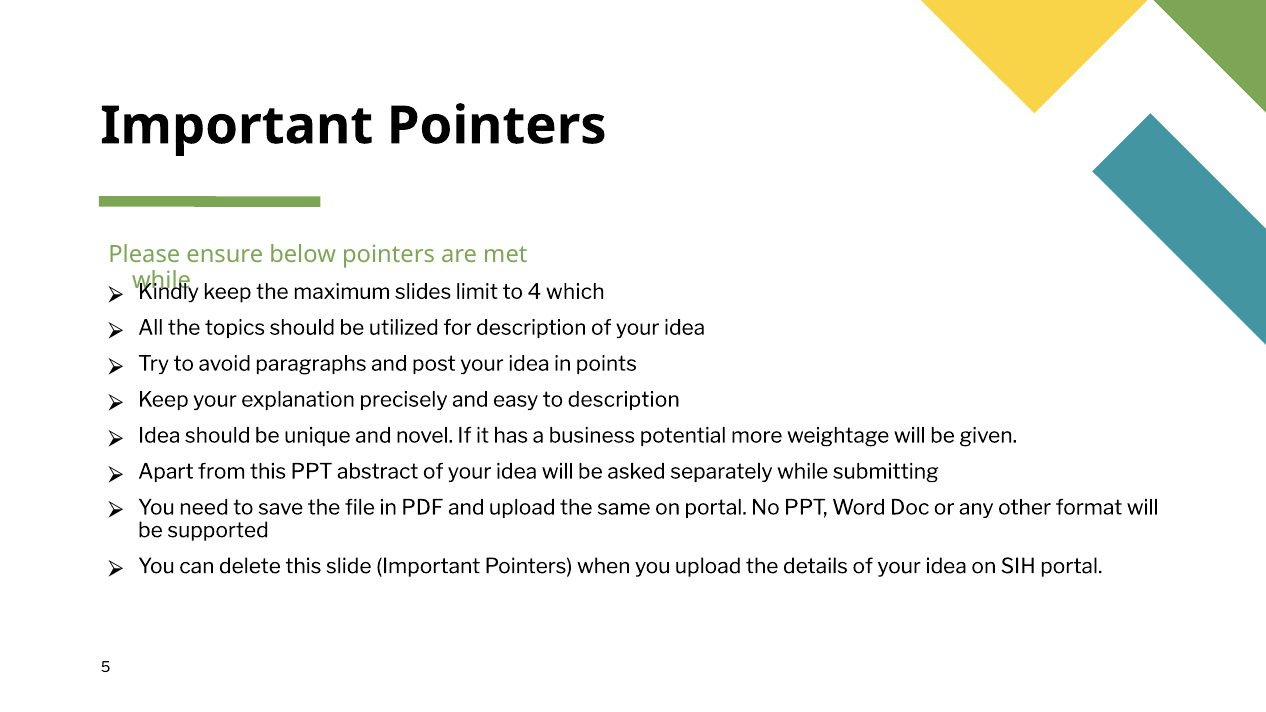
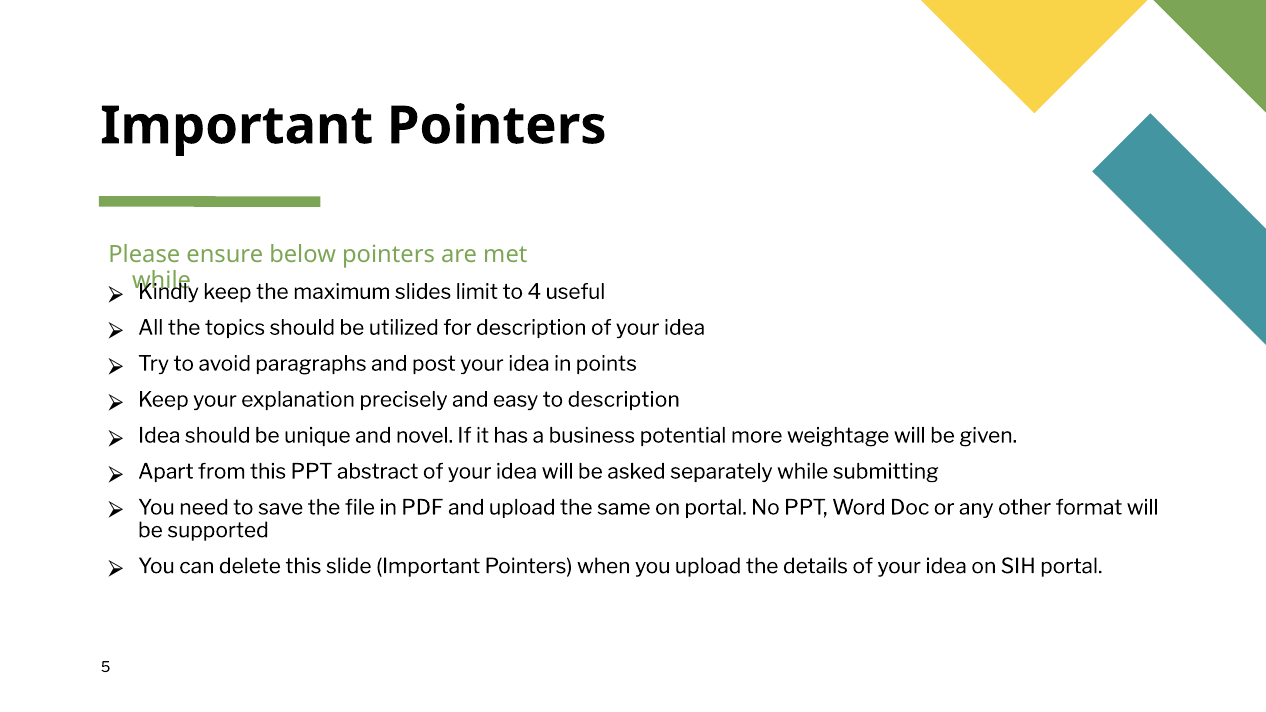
which: which -> useful (575, 292)
